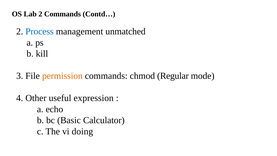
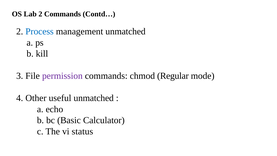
permission colour: orange -> purple (62, 76)
useful expression: expression -> unmatched (94, 98)
doing: doing -> status (82, 131)
